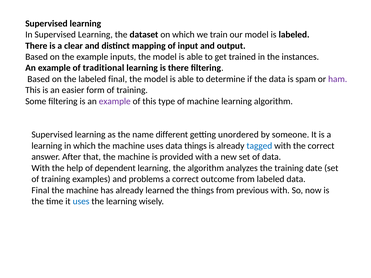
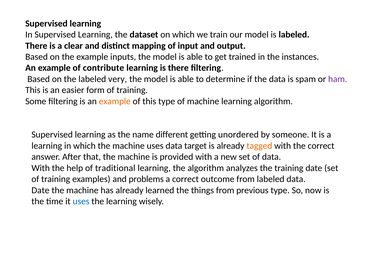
traditional: traditional -> contribute (103, 68)
labeled final: final -> very (118, 79)
example colour: purple -> orange (115, 101)
data things: things -> target (196, 146)
tagged colour: blue -> orange (259, 146)
dependent: dependent -> traditional (115, 168)
Final: Final -> Date (40, 190)
previous with: with -> type (280, 190)
